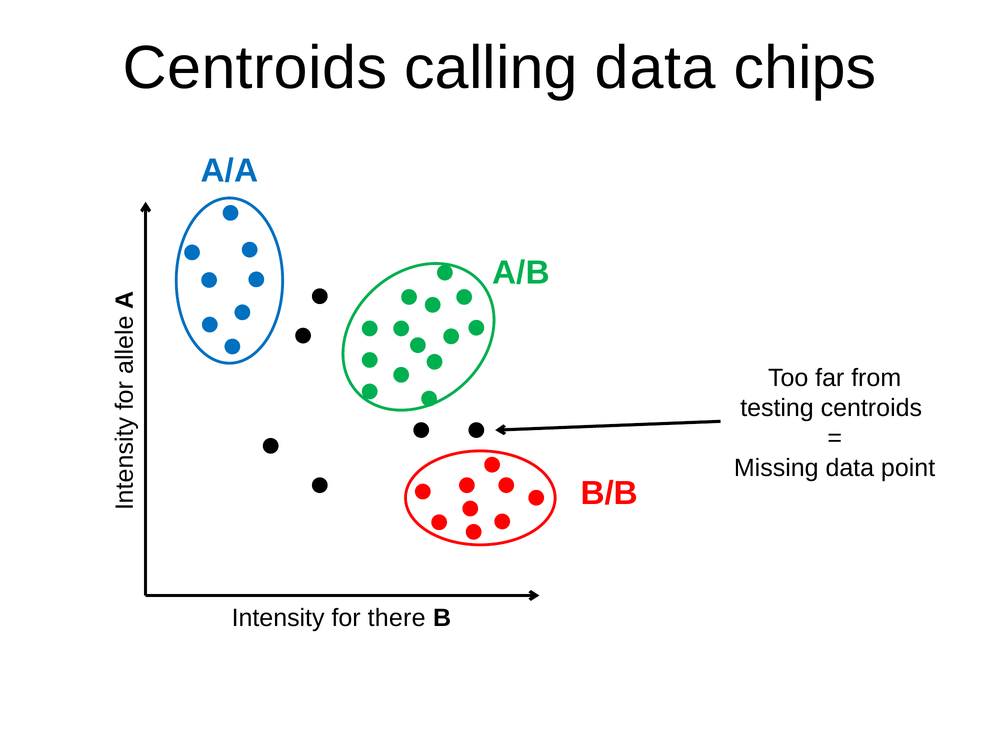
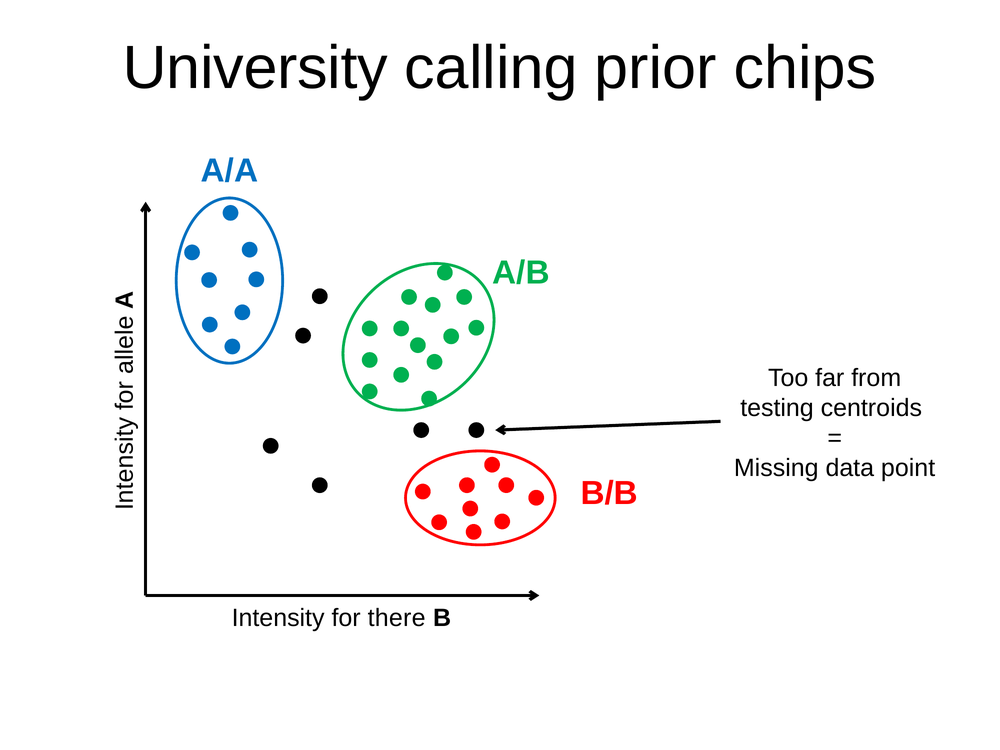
Centroids: Centroids -> University (255, 68)
calling data: data -> prior (656, 68)
